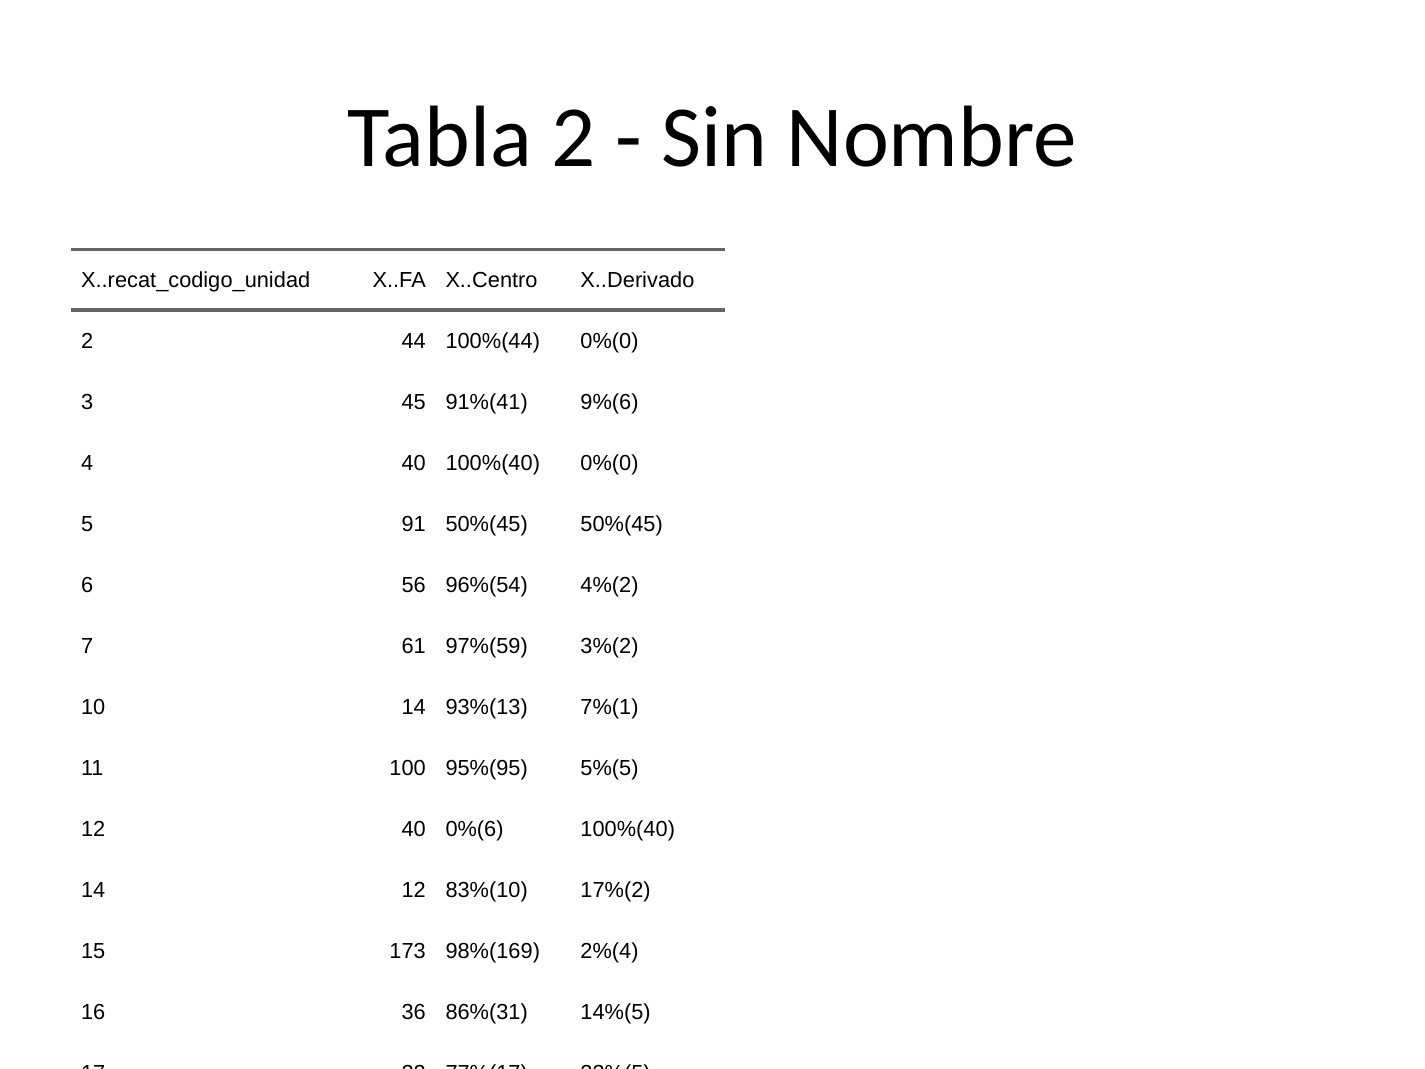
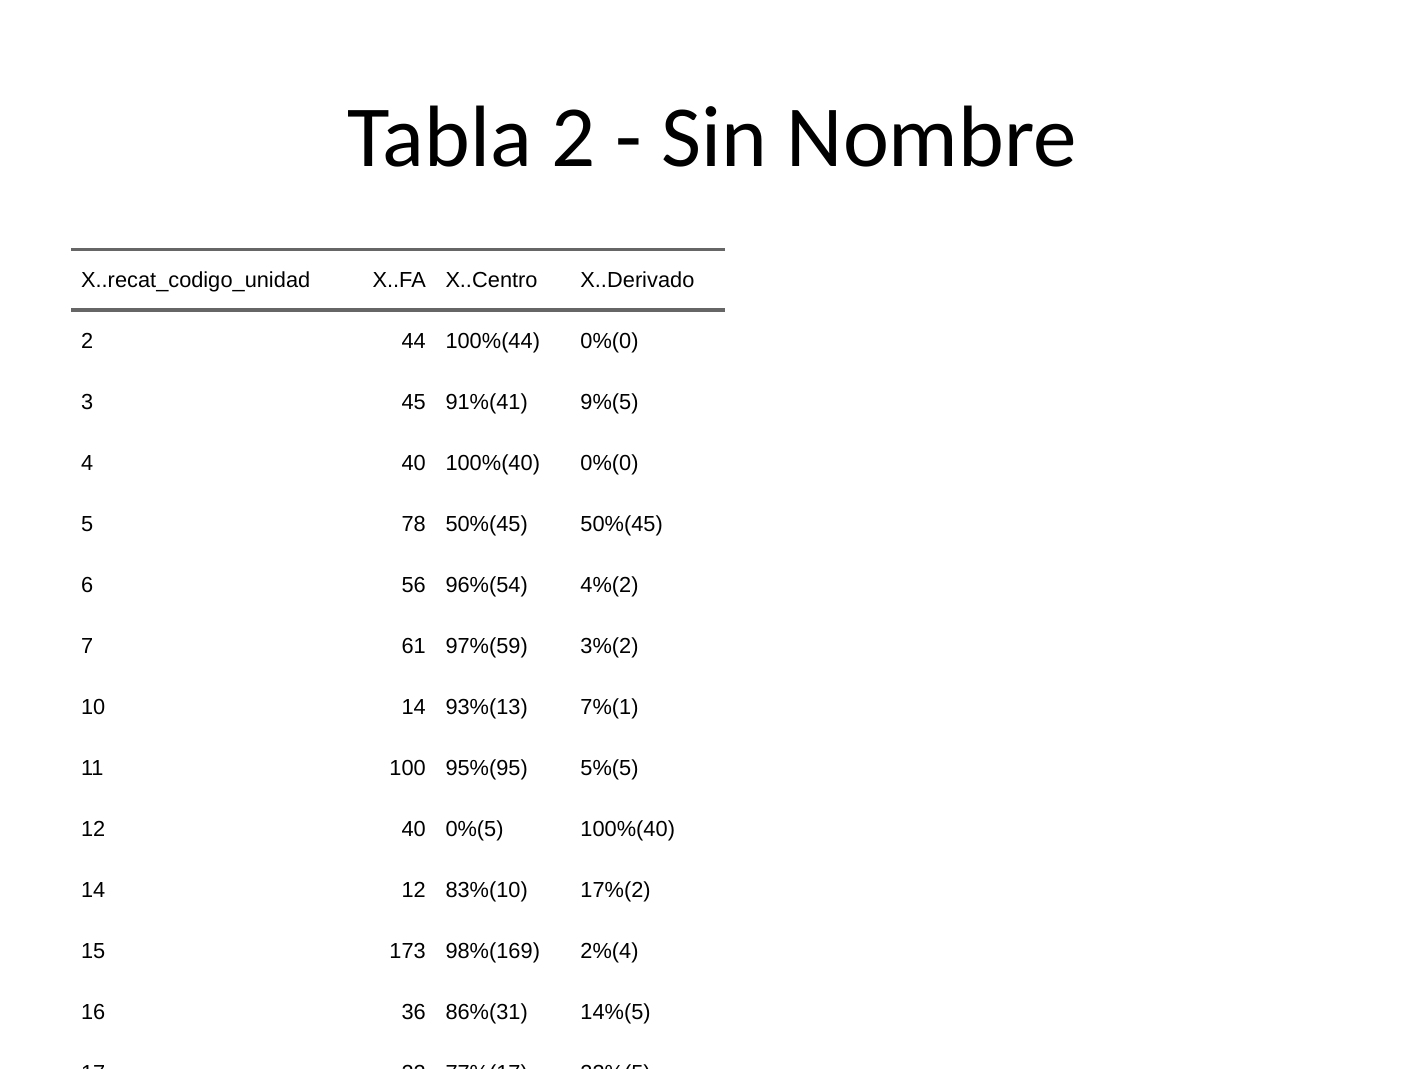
9%(6: 9%(6 -> 9%(5 (610, 402)
91: 91 -> 78 (414, 524)
0%(6: 0%(6 -> 0%(5 (475, 829)
